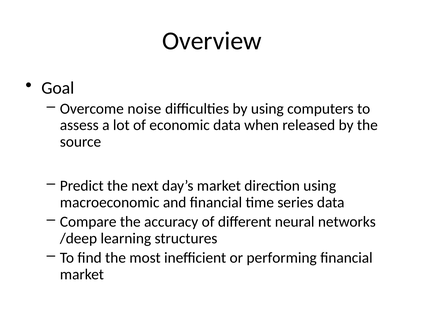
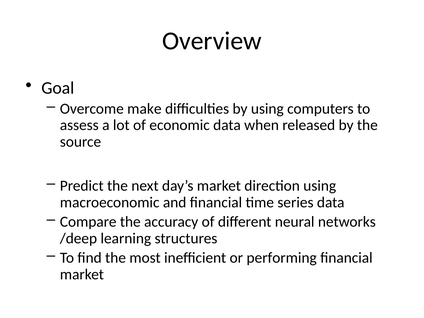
noise: noise -> make (144, 109)
